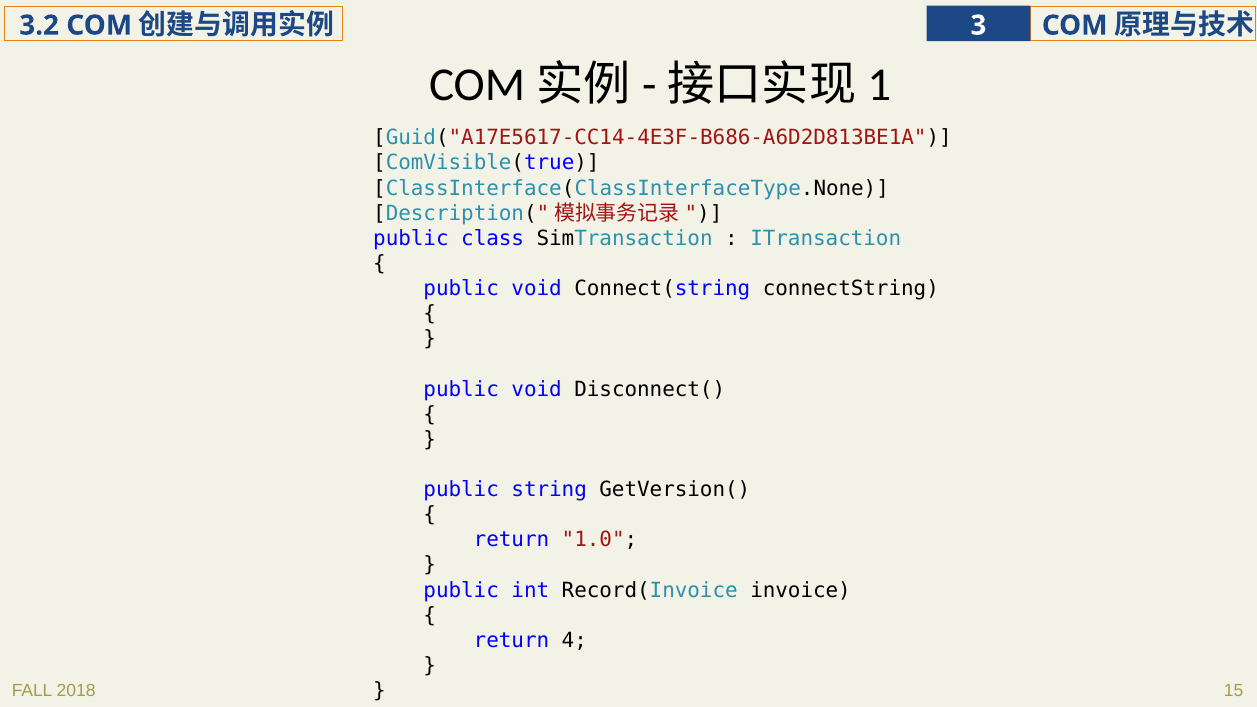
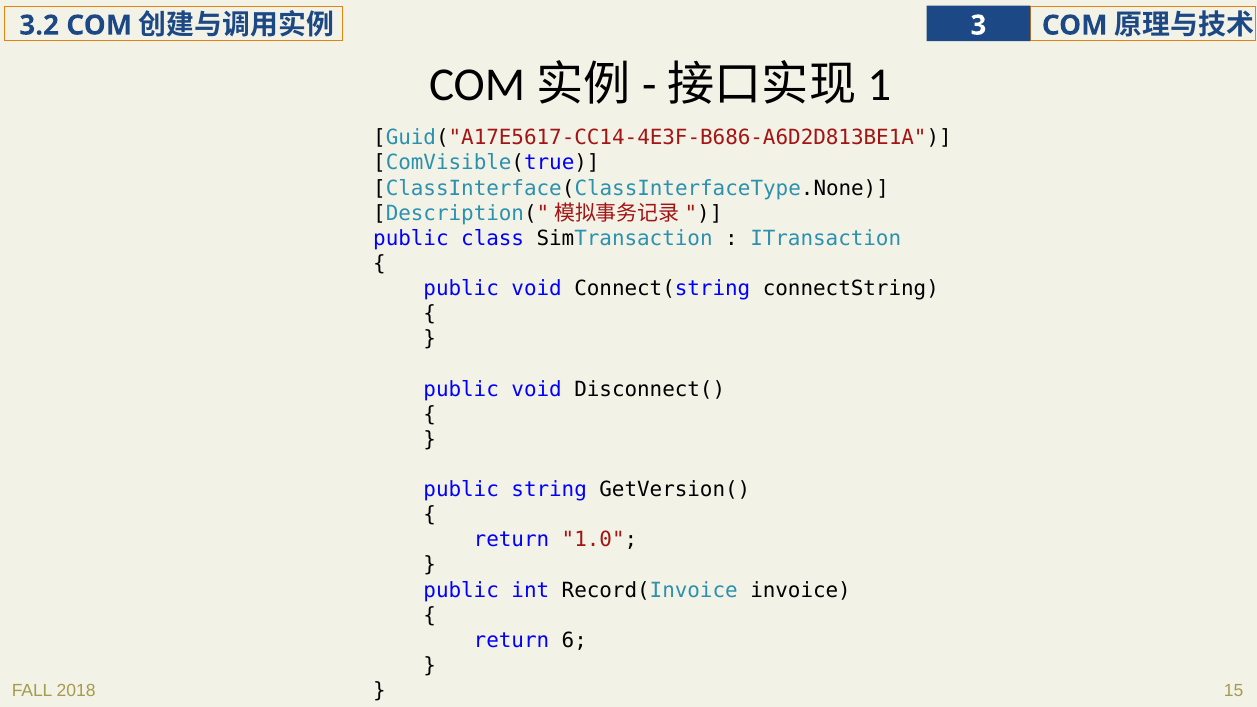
4: 4 -> 6 (574, 640)
